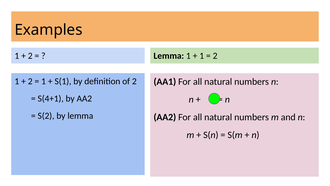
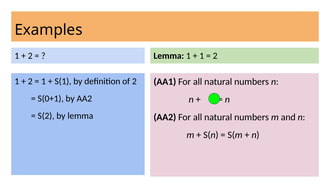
S(4+1: S(4+1 -> S(0+1 (51, 98)
